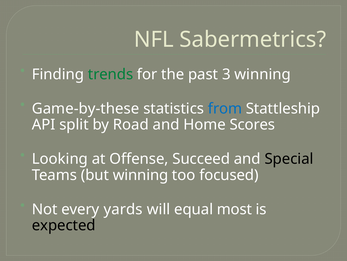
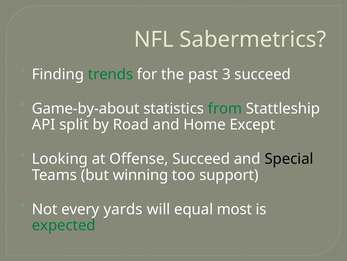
3 winning: winning -> succeed (263, 74)
Game-by-these: Game-by-these -> Game-by-about (86, 108)
from colour: blue -> green (225, 108)
Scores: Scores -> Except (252, 124)
focused: focused -> support (229, 175)
expected colour: black -> green (64, 225)
